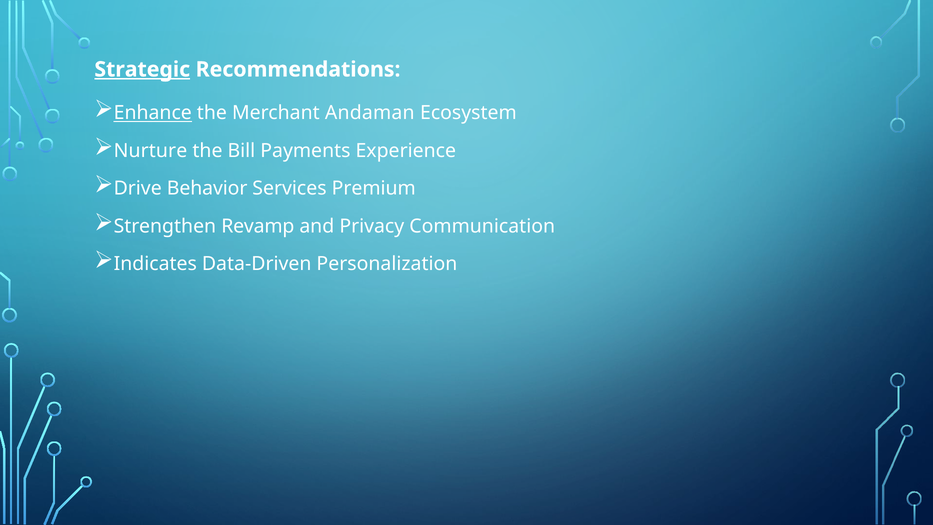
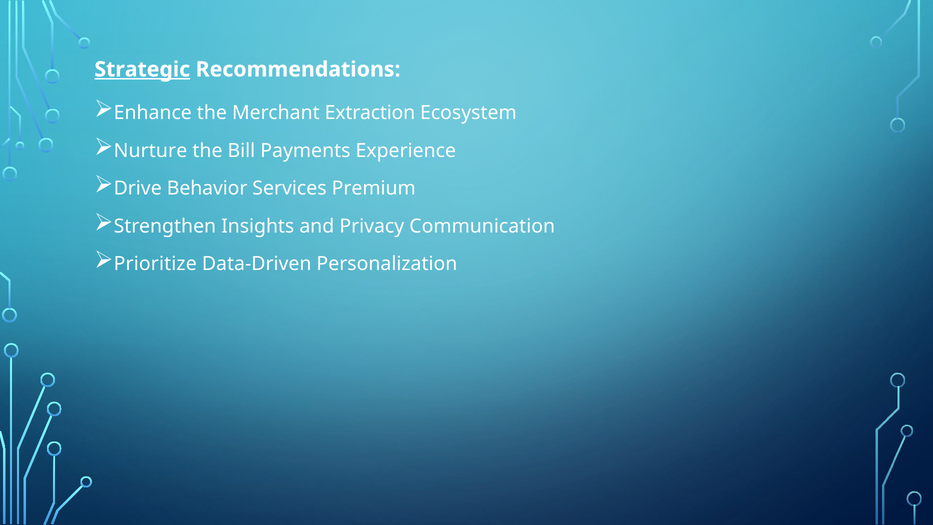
Enhance underline: present -> none (153, 113)
Andaman: Andaman -> Extraction (370, 113)
Revamp: Revamp -> Insights (258, 226)
Indicates: Indicates -> Prioritize (155, 264)
